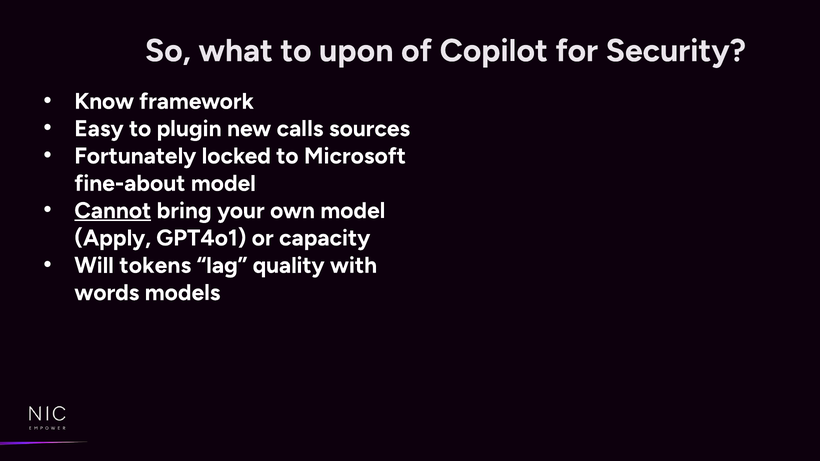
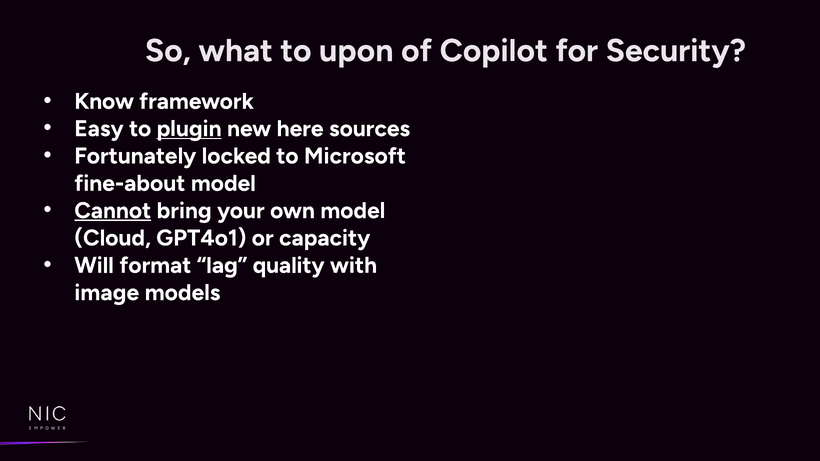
plugin underline: none -> present (189, 129)
calls: calls -> here (300, 129)
Apply: Apply -> Cloud (113, 238)
tokens: tokens -> format (155, 265)
words: words -> image (107, 293)
